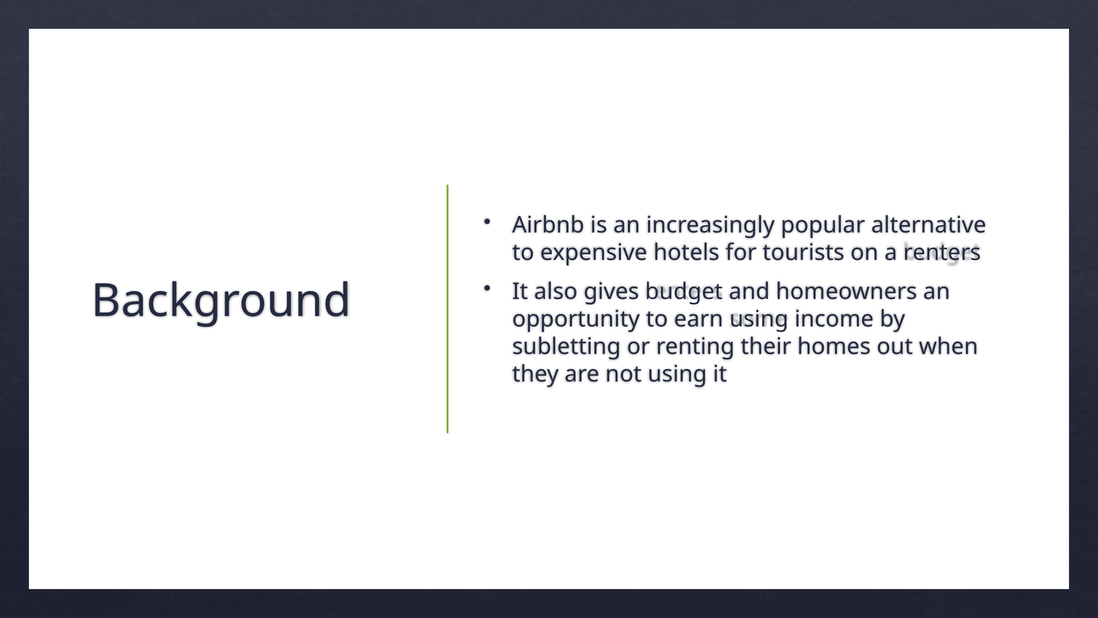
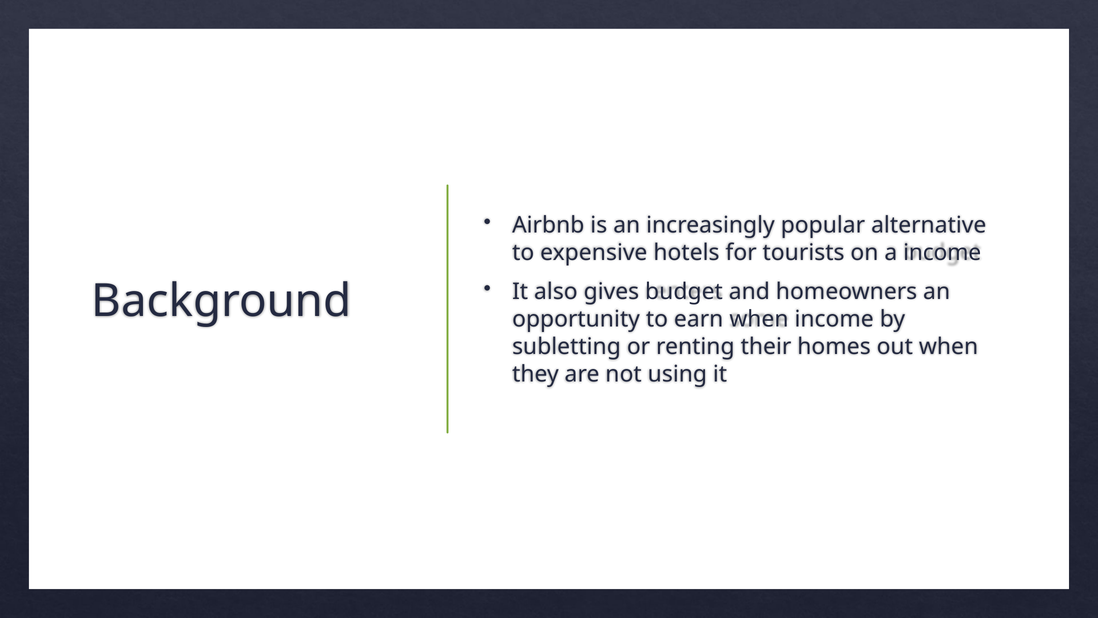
a renters: renters -> income (942, 253)
earn using: using -> when (759, 319)
